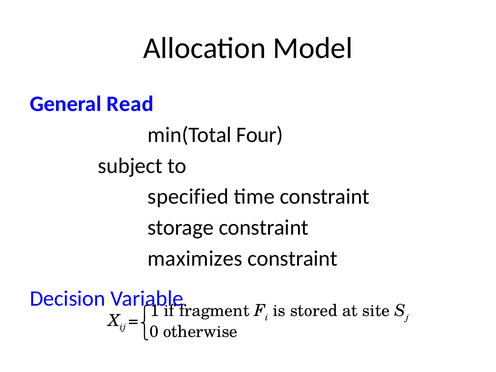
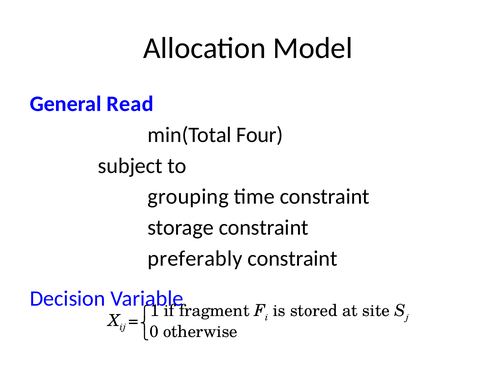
specified: specified -> grouping (188, 197)
maximizes: maximizes -> preferably (195, 258)
